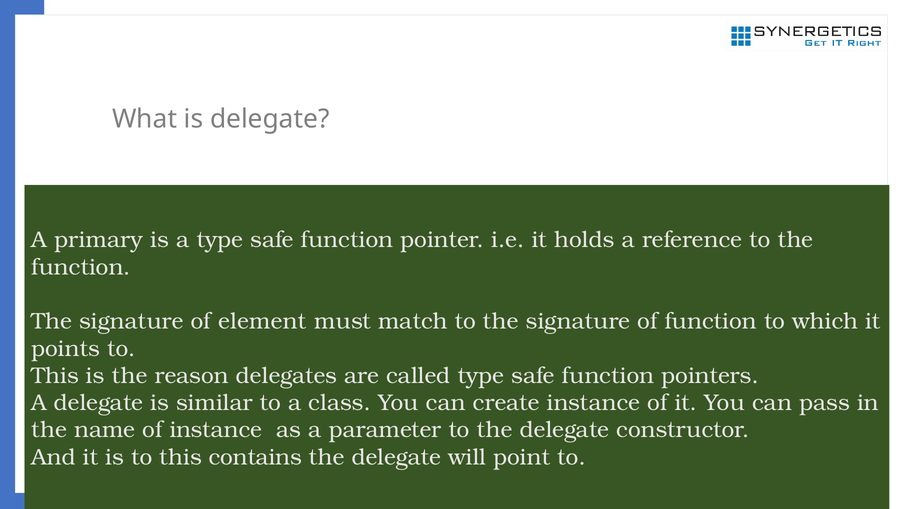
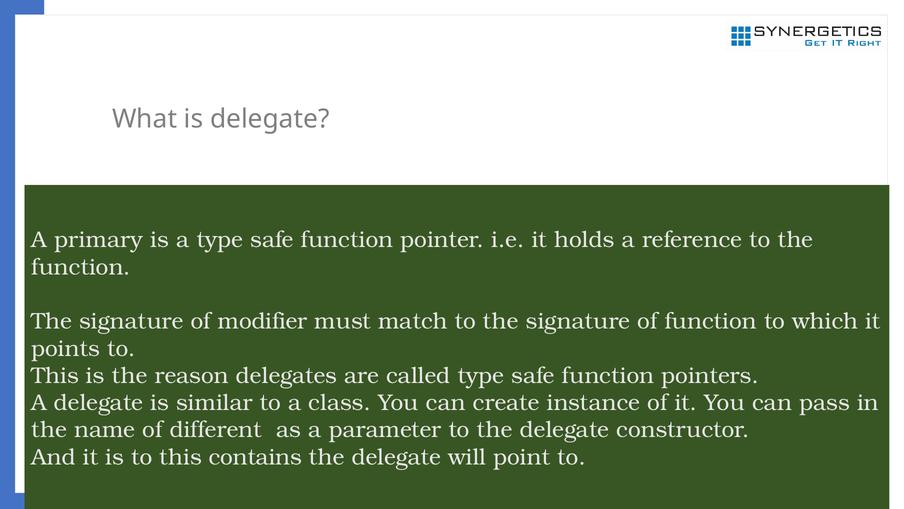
element: element -> modifier (263, 321)
of instance: instance -> different (216, 430)
